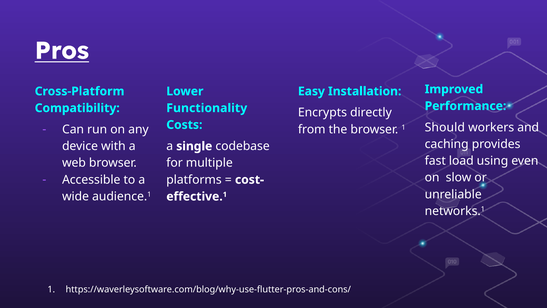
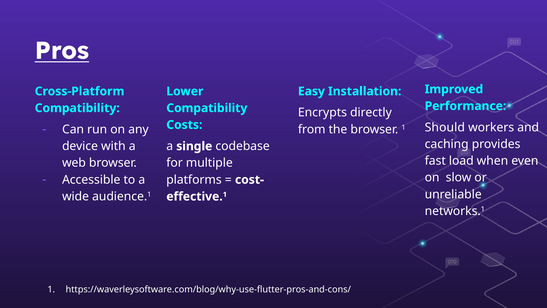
Functionality: Functionality -> Compatibility (207, 108)
using: using -> when (492, 161)
